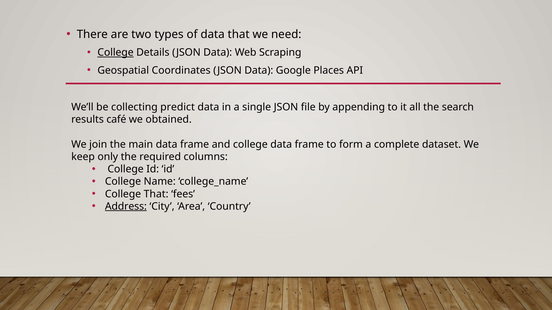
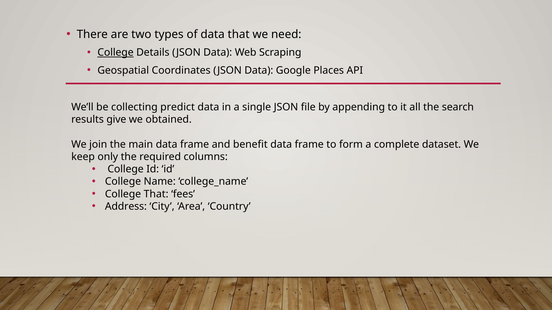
café: café -> give (116, 120)
and college: college -> benefit (250, 145)
Address underline: present -> none (126, 207)
